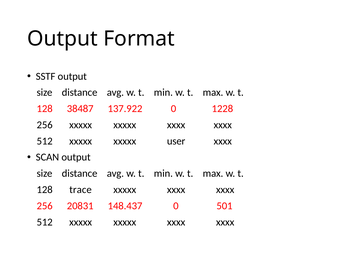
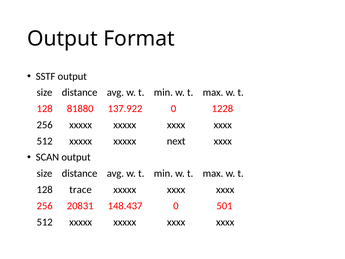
38487: 38487 -> 81880 (80, 109)
user: user -> next (176, 141)
